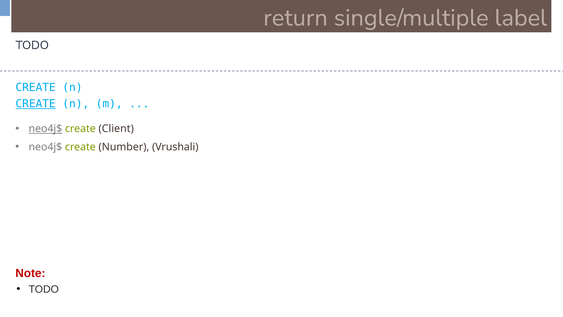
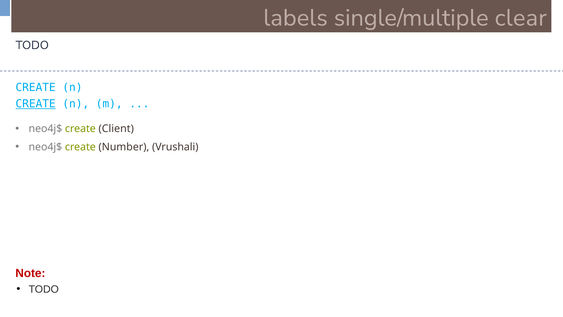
return: return -> labels (296, 18)
label: label -> clear (521, 18)
neo4j$ underline: present -> none (45, 129)
